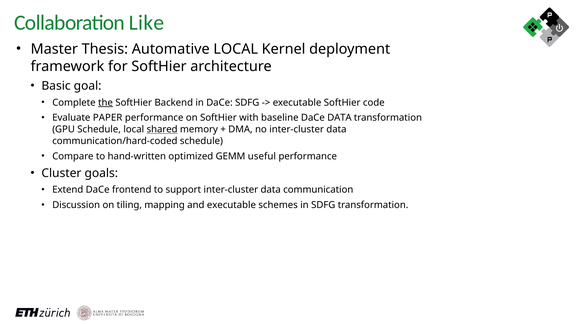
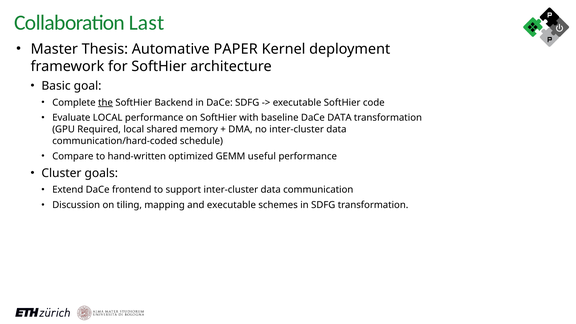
Like: Like -> Last (147, 23)
Automative LOCAL: LOCAL -> PAPER (236, 49)
Evaluate PAPER: PAPER -> LOCAL (108, 118)
GPU Schedule: Schedule -> Required (99, 129)
shared underline: present -> none (162, 129)
